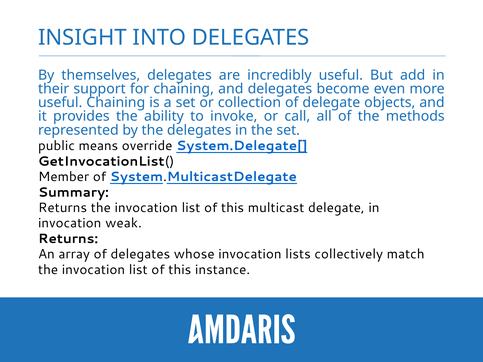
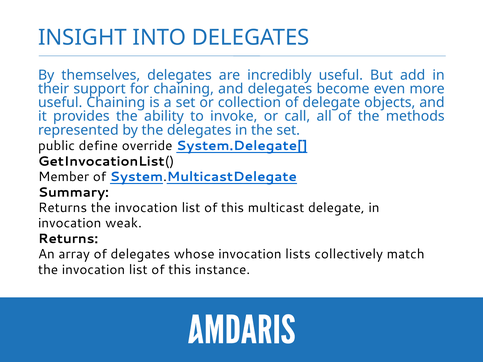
means: means -> define (98, 146)
